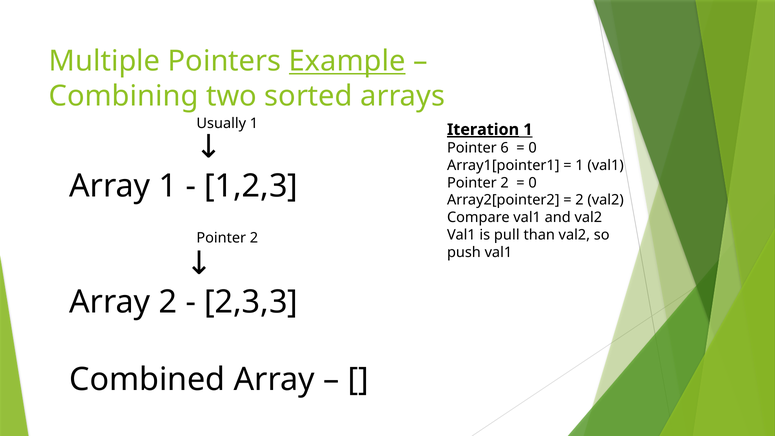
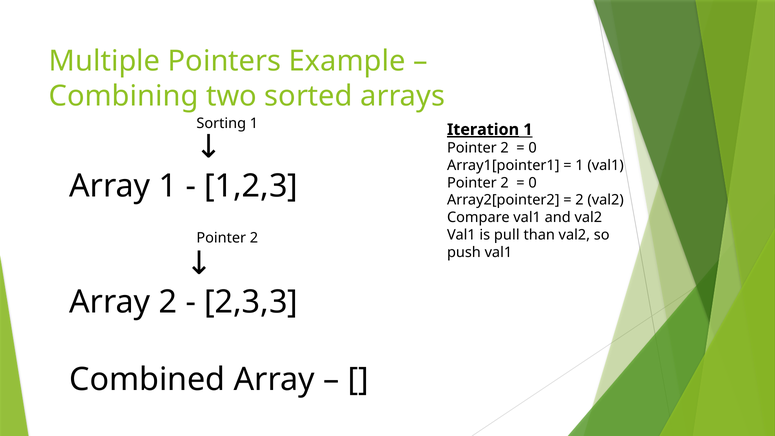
Example underline: present -> none (347, 61)
Usually: Usually -> Sorting (221, 124)
6: 6 -> 2 (505, 148)
